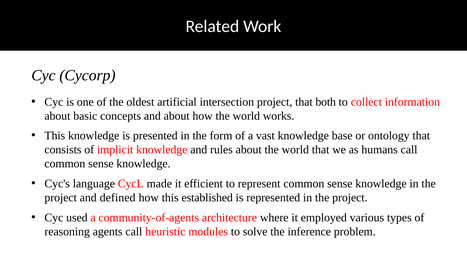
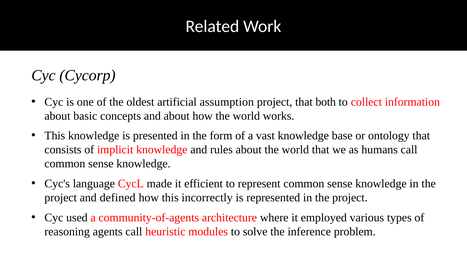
intersection: intersection -> assumption (227, 102)
established: established -> incorrectly (207, 197)
